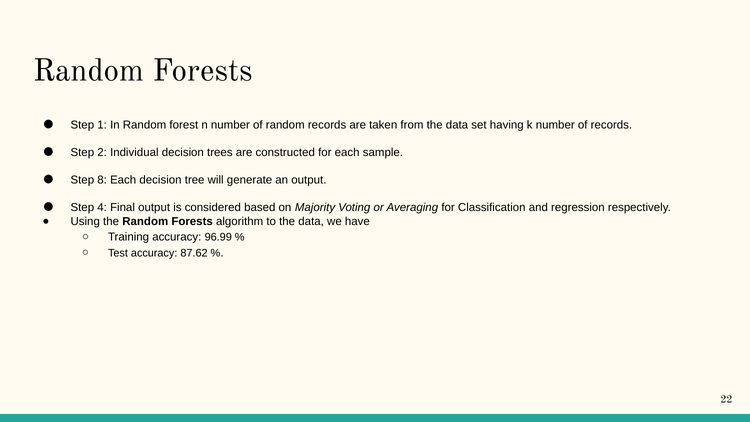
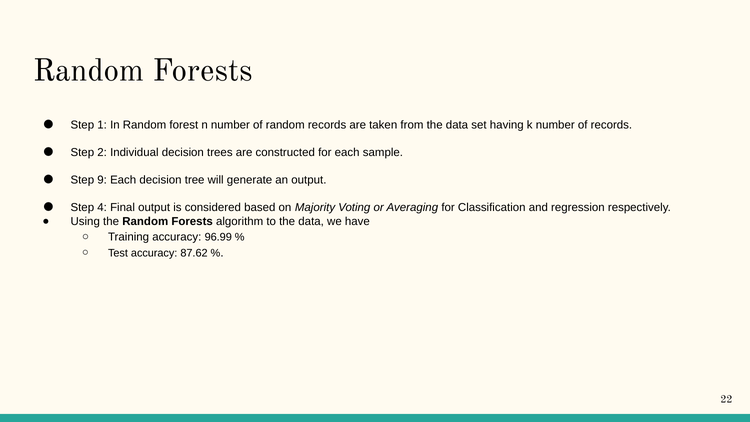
8: 8 -> 9 (102, 180)
